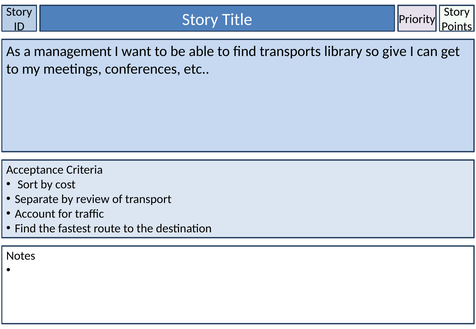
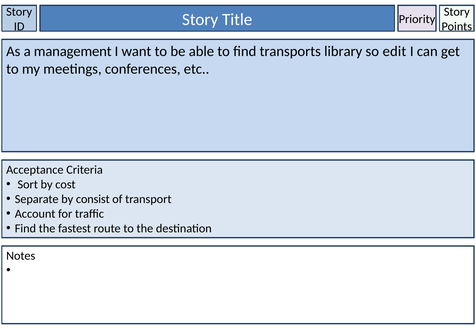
give: give -> edit (394, 51)
review: review -> consist (93, 199)
